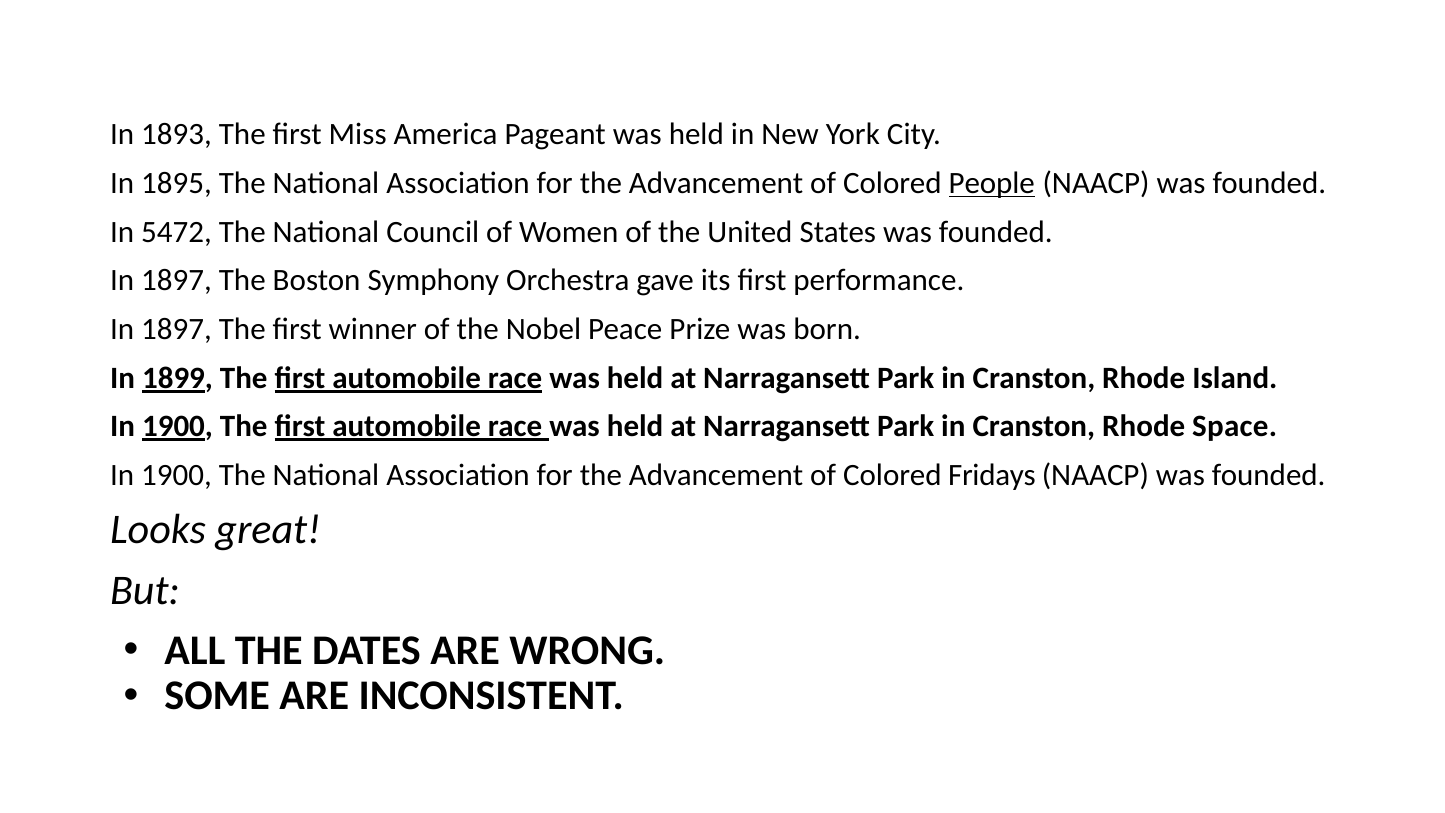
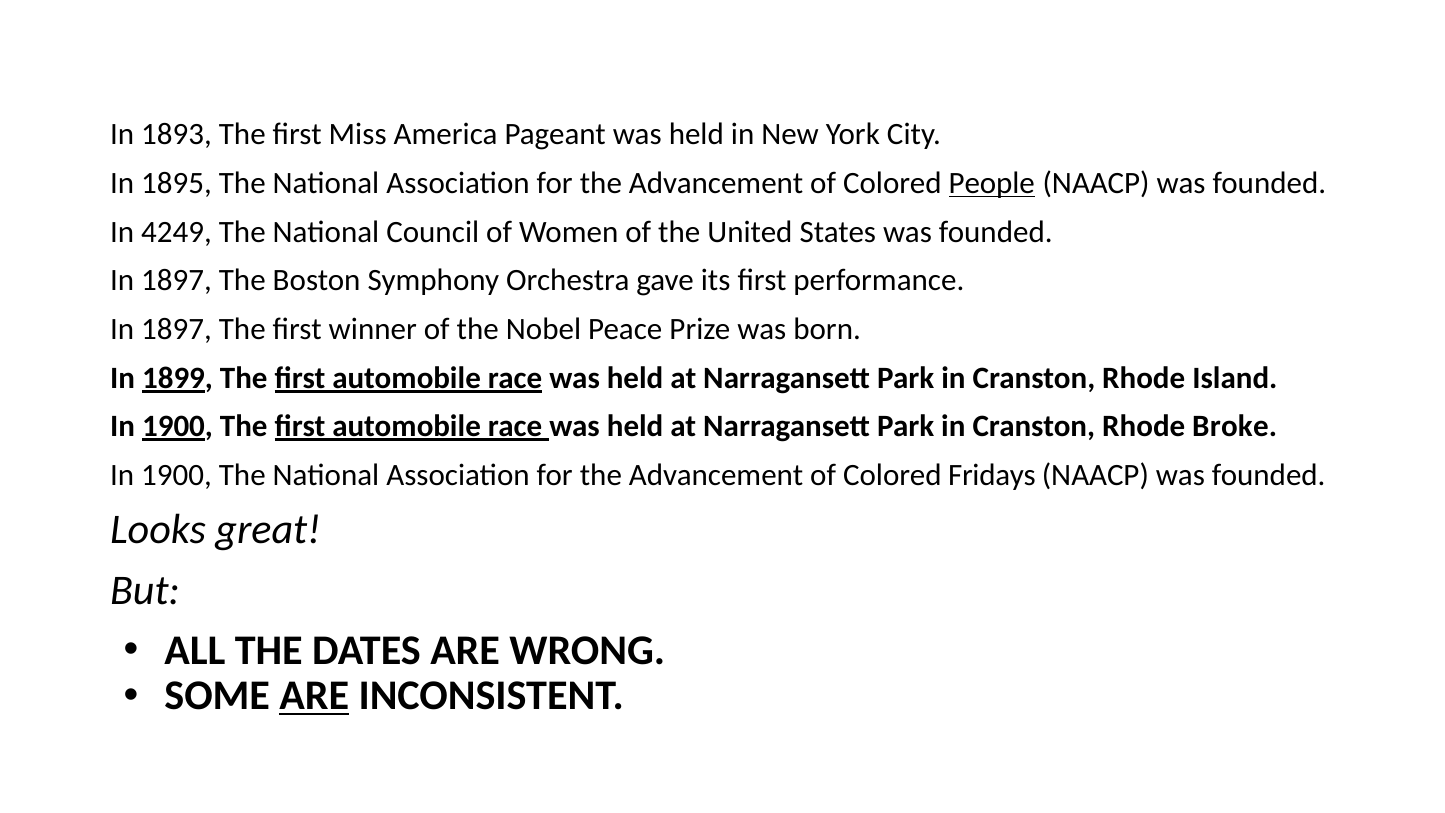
5472: 5472 -> 4249 (177, 232)
Space: Space -> Broke (1235, 426)
ARE underline: none -> present (314, 696)
